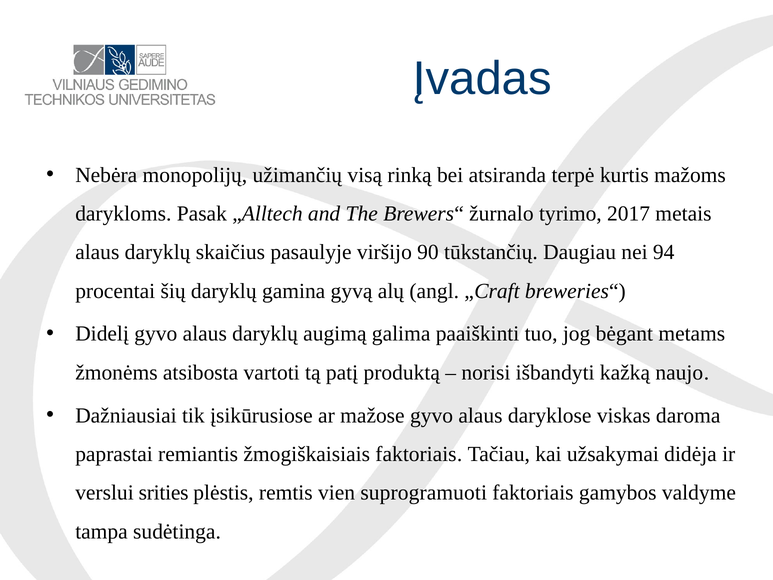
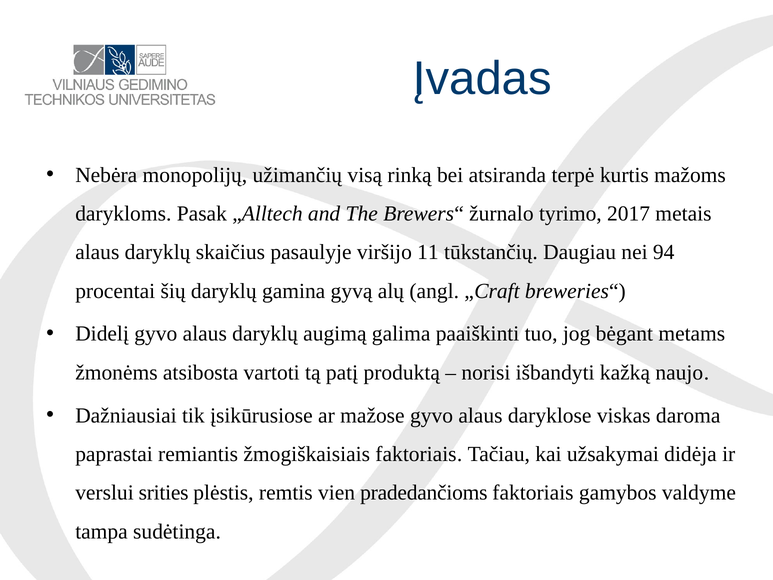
90: 90 -> 11 (428, 252)
suprogramuoti: suprogramuoti -> pradedančioms (424, 493)
